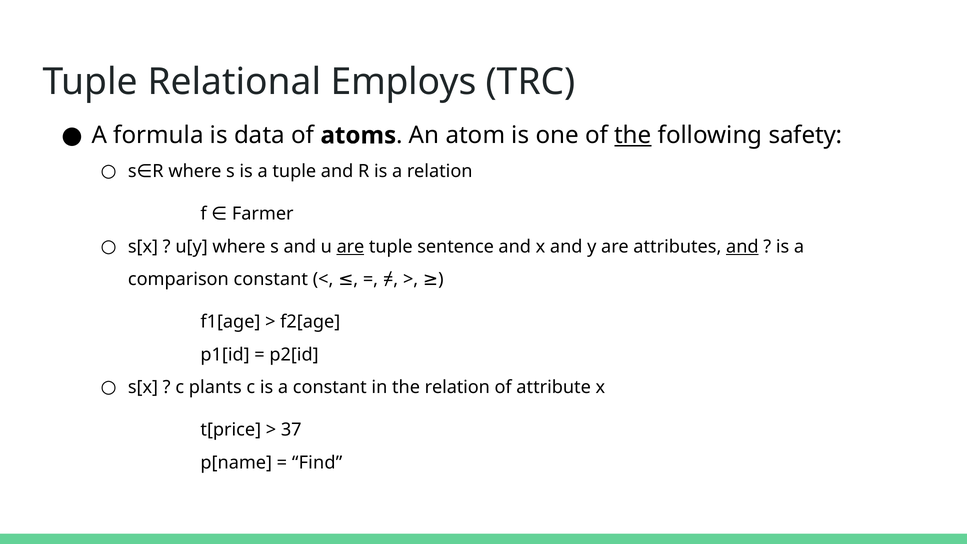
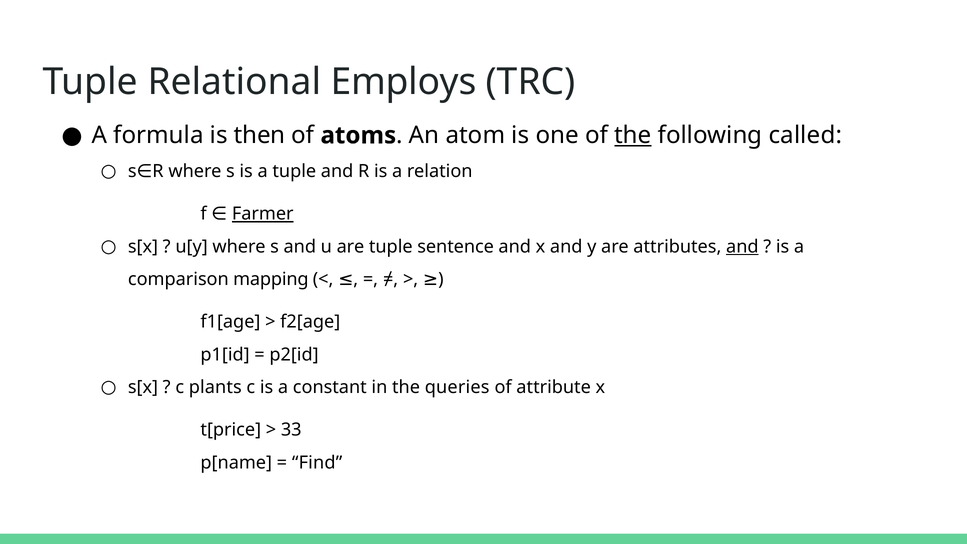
data: data -> then (260, 135)
safety: safety -> called (805, 135)
Farmer underline: none -> present (263, 214)
are underline: present -> none (350, 247)
comparison constant: constant -> mapping (271, 279)
the relation: relation -> queries (457, 387)
37: 37 -> 33 (291, 430)
